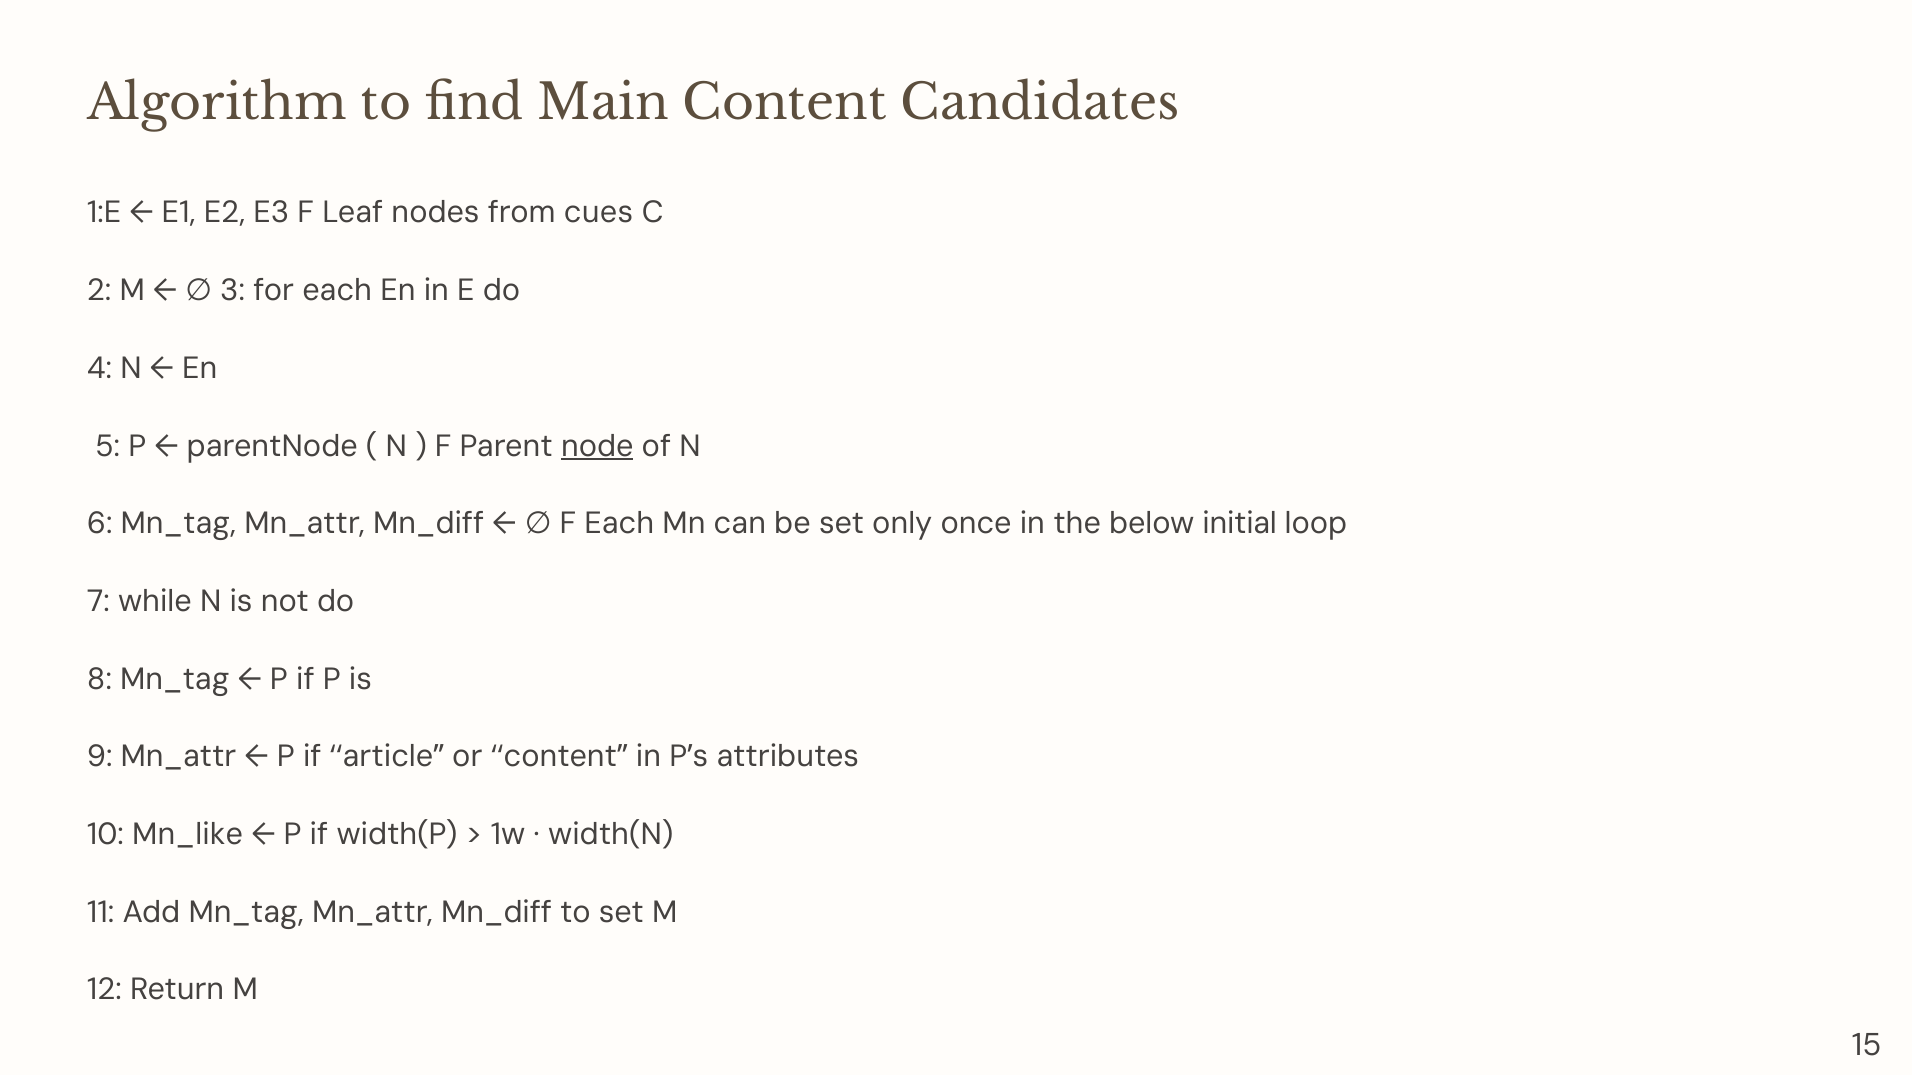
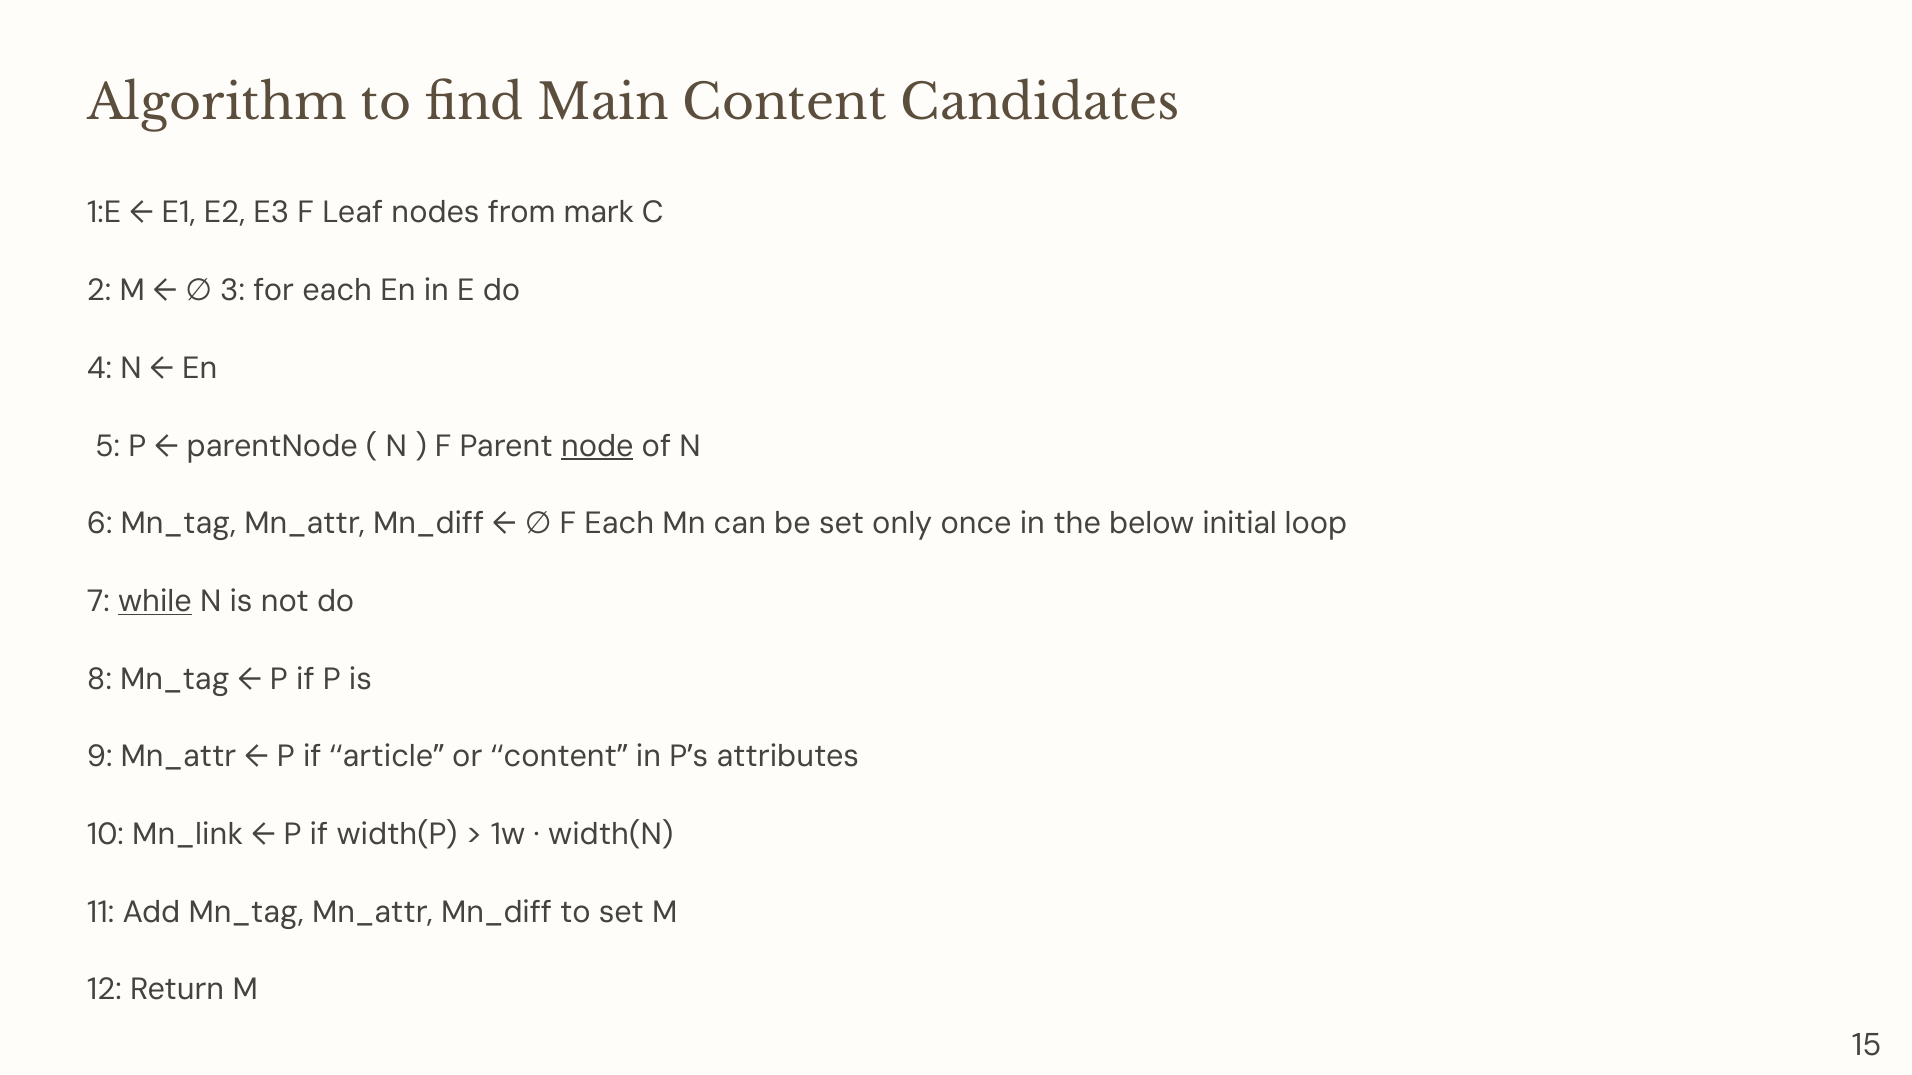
cues: cues -> mark (599, 213)
while underline: none -> present (155, 602)
Mn_like: Mn_like -> Mn_link (188, 835)
